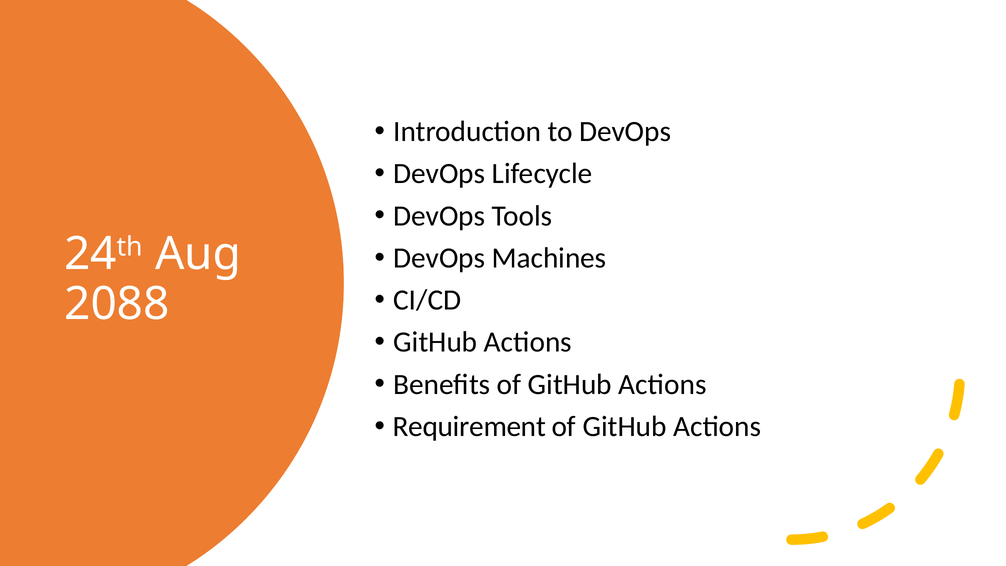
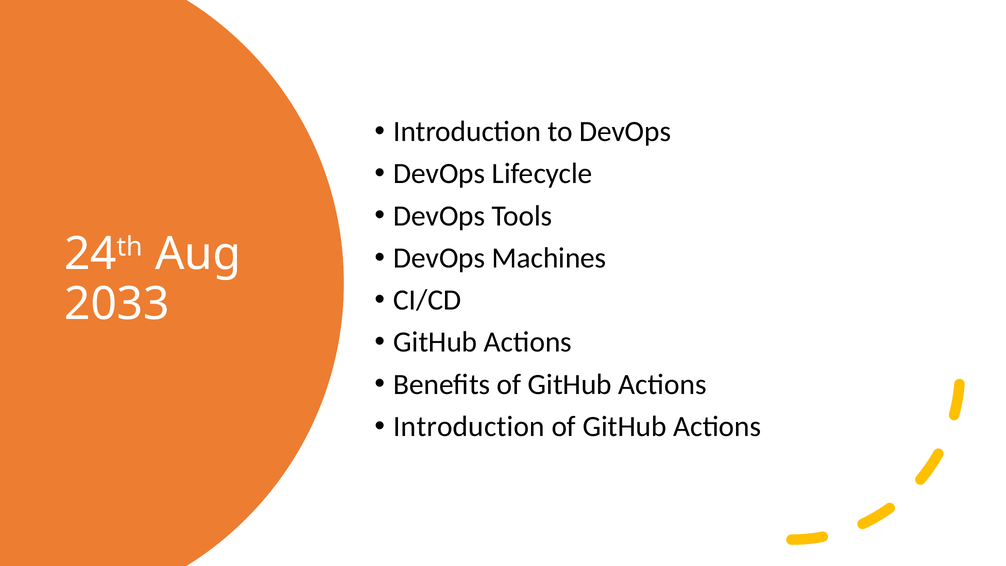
2088: 2088 -> 2033 (117, 304)
Requirement: Requirement -> Introduction (469, 426)
